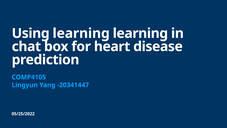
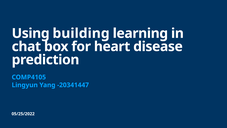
Using learning: learning -> building (81, 33)
